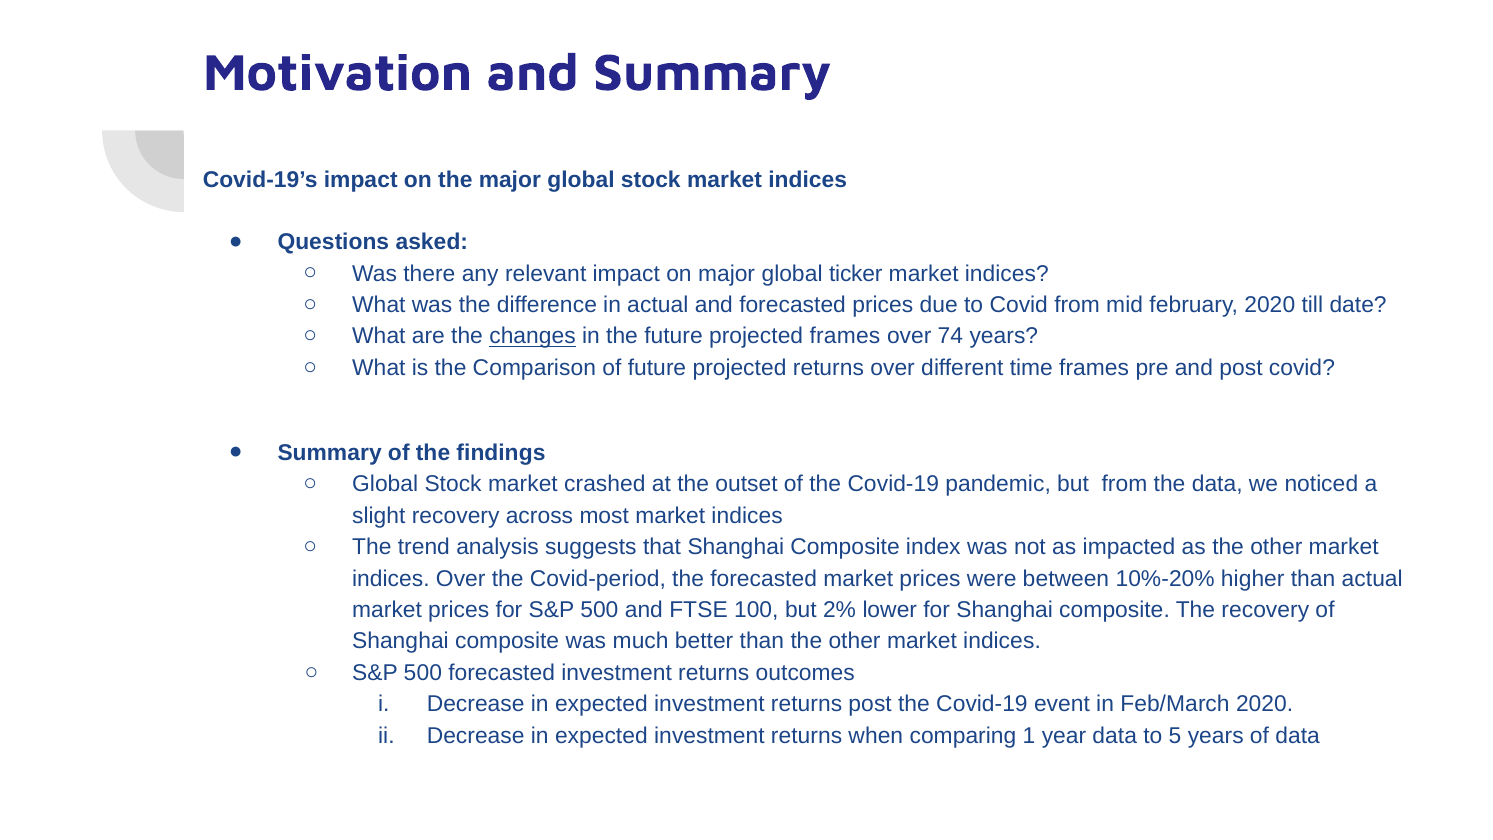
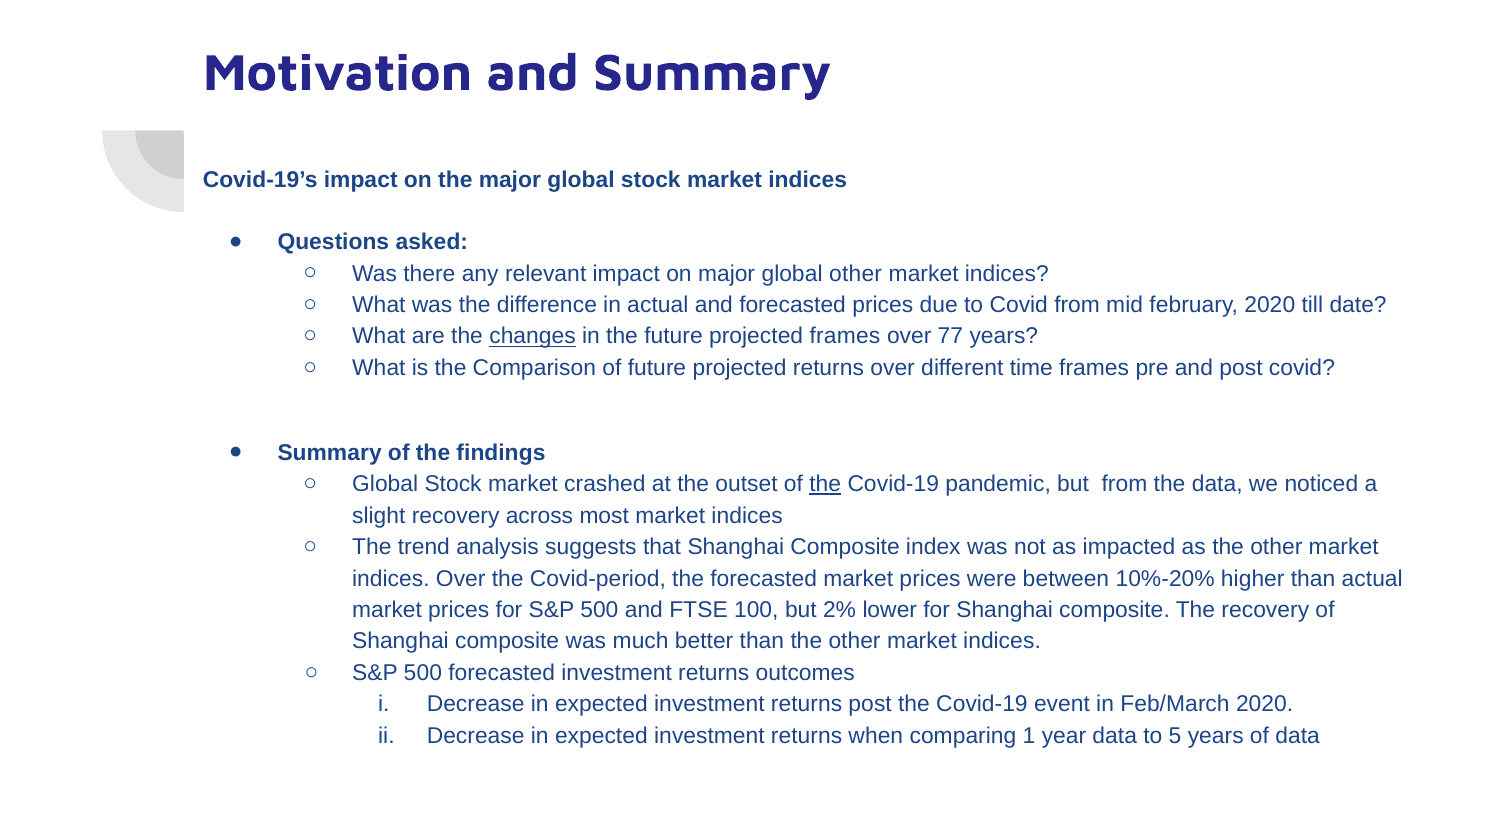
global ticker: ticker -> other (856, 273)
74: 74 -> 77 (950, 336)
the underline: none -> present (825, 484)
